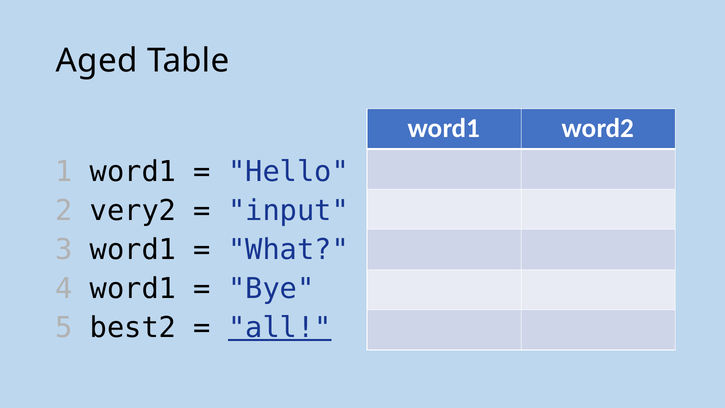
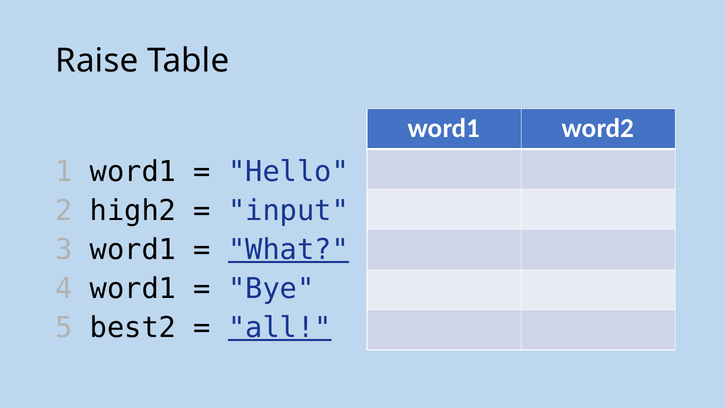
Aged: Aged -> Raise (97, 61)
very2: very2 -> high2 (133, 211)
What underline: none -> present (289, 250)
